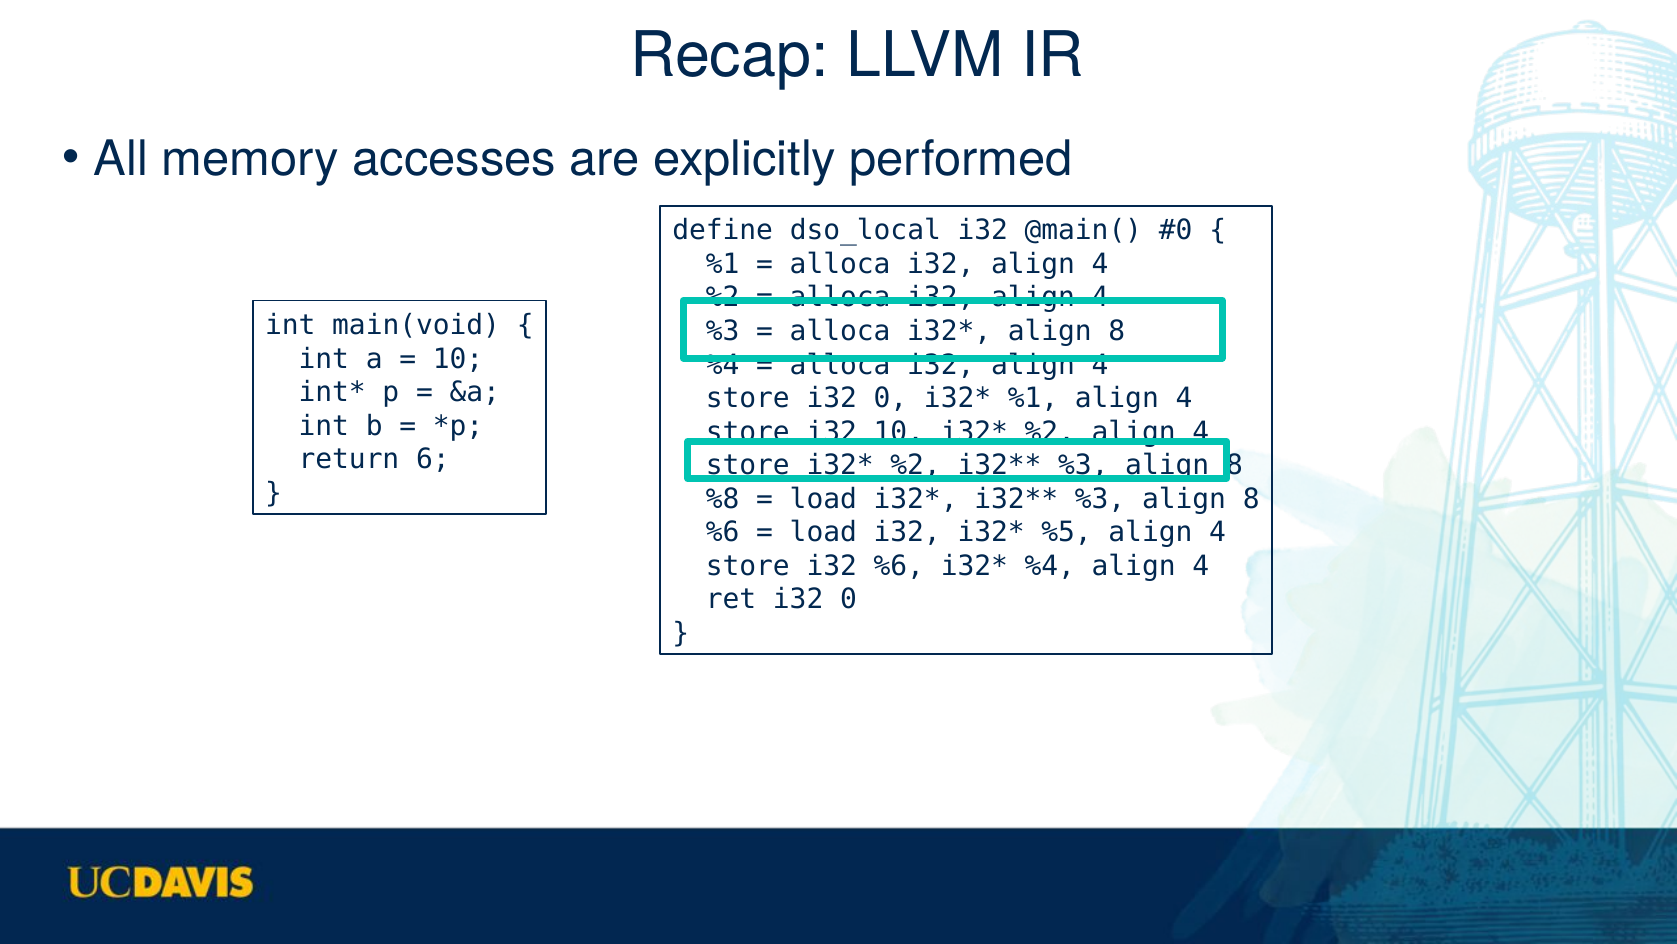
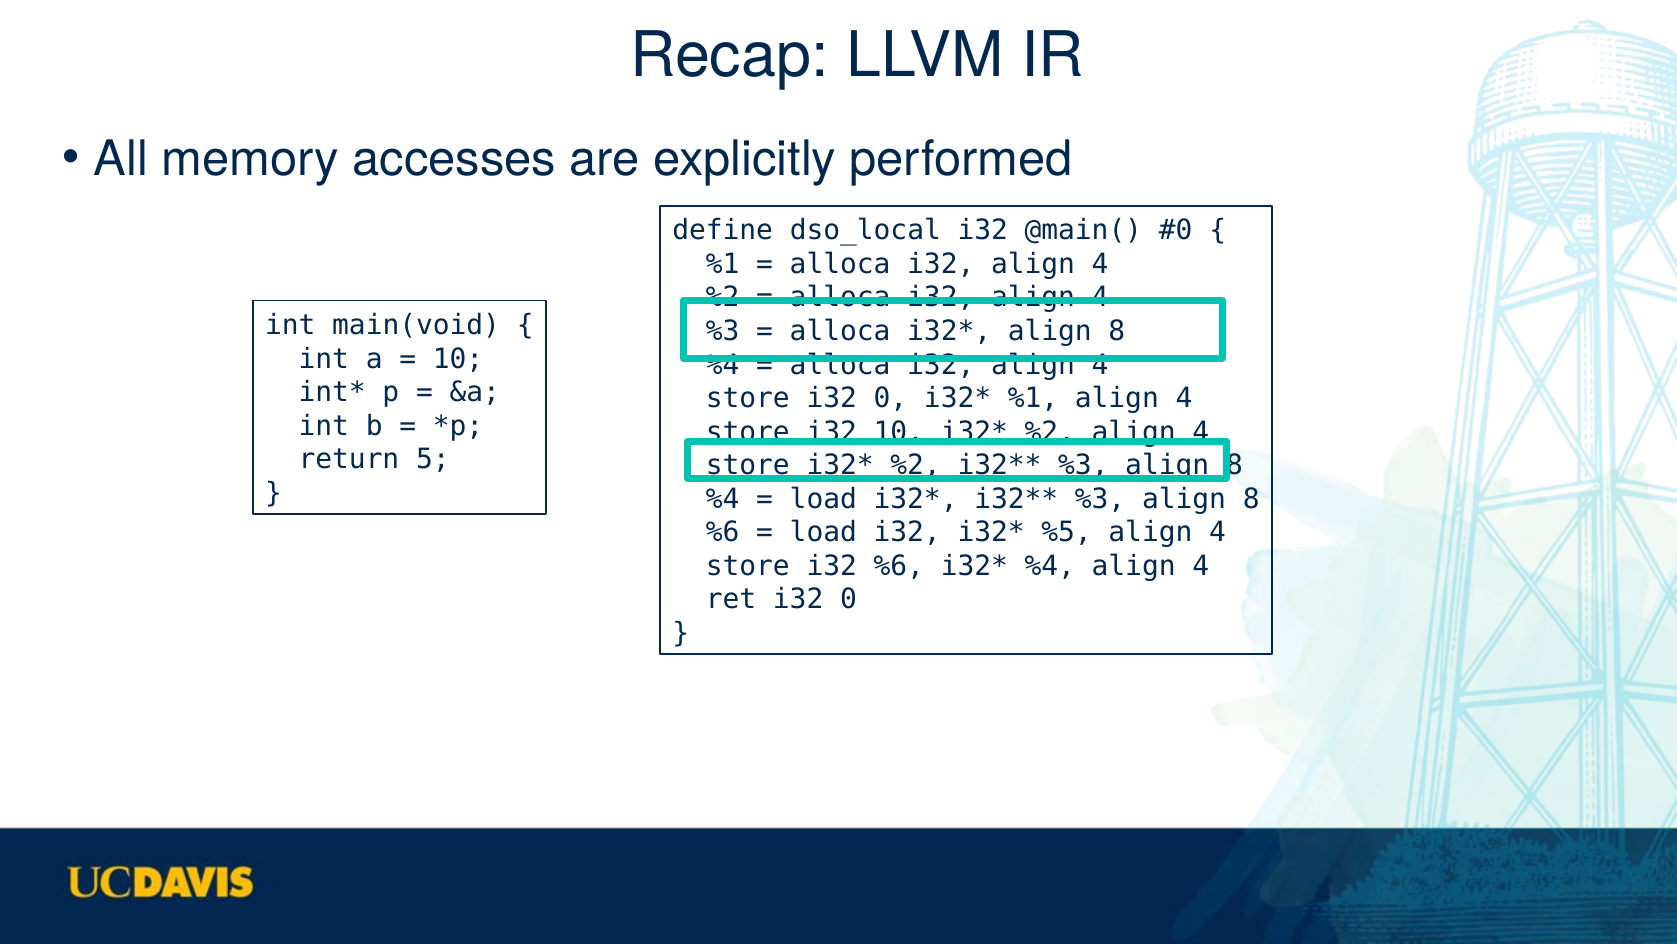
6: 6 -> 5 (433, 459)
%8: %8 -> %4 (723, 499)
